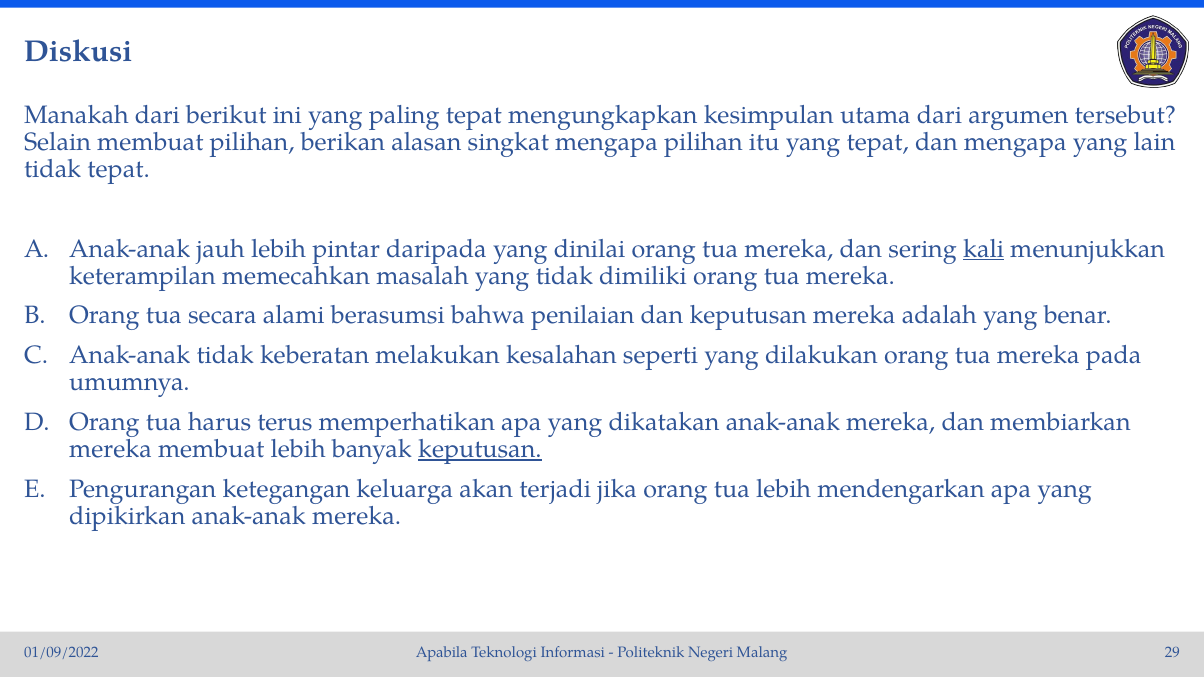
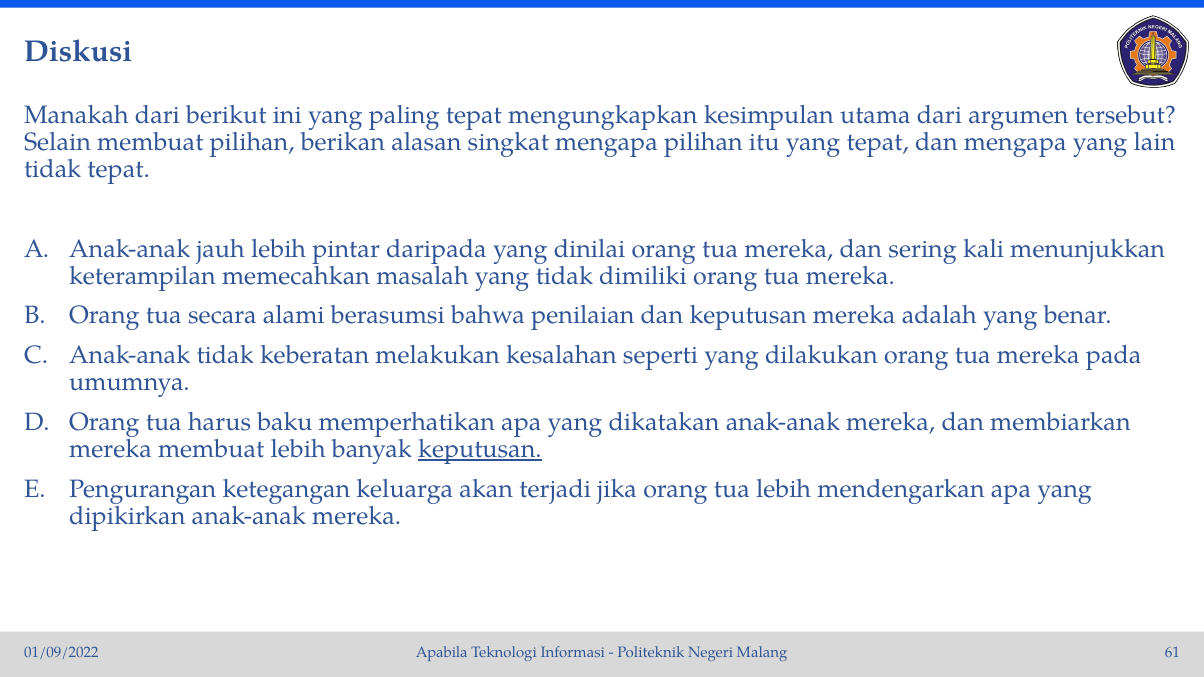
kali underline: present -> none (984, 249)
terus: terus -> baku (285, 422)
29: 29 -> 61 (1172, 653)
